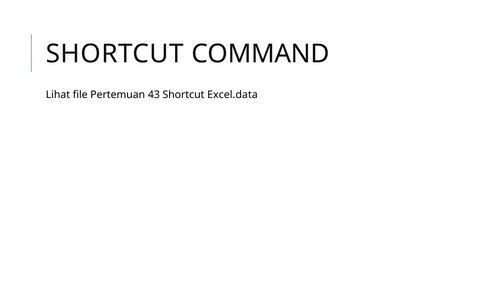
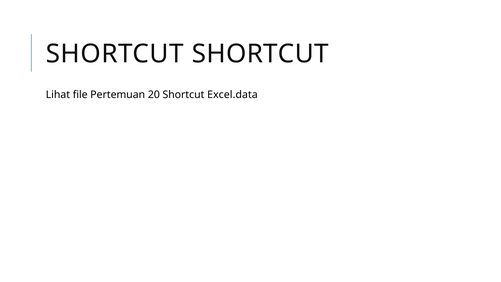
SHORTCUT COMMAND: COMMAND -> SHORTCUT (260, 54)
43: 43 -> 20 (154, 95)
